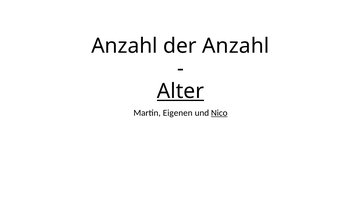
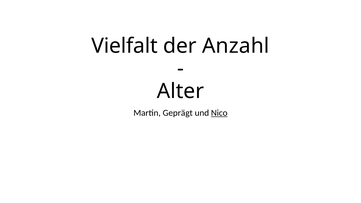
Anzahl: Anzahl -> Vielfalt (125, 46)
Alter underline: present -> none (180, 91)
Eigenen: Eigenen -> Geprägt (178, 113)
